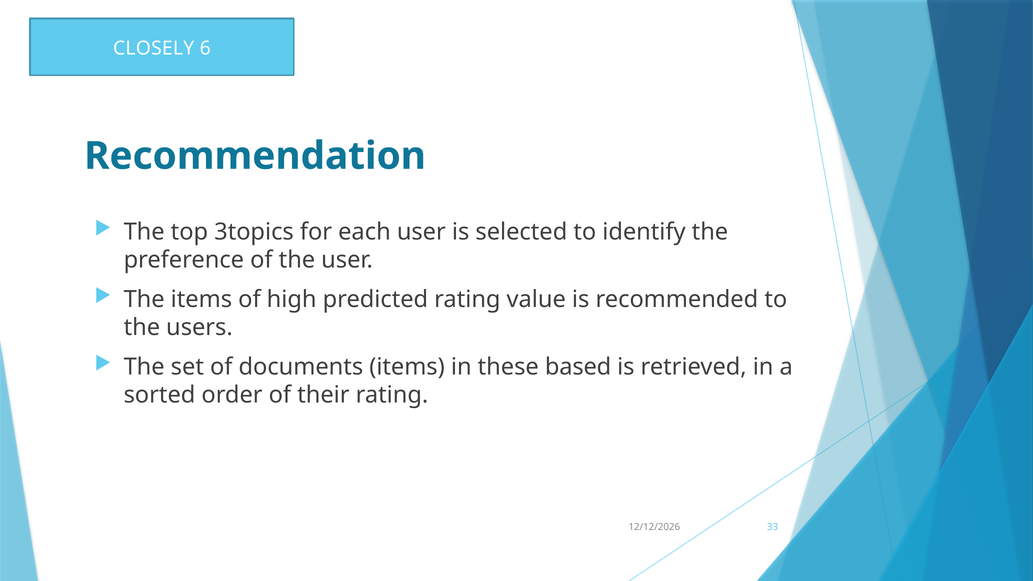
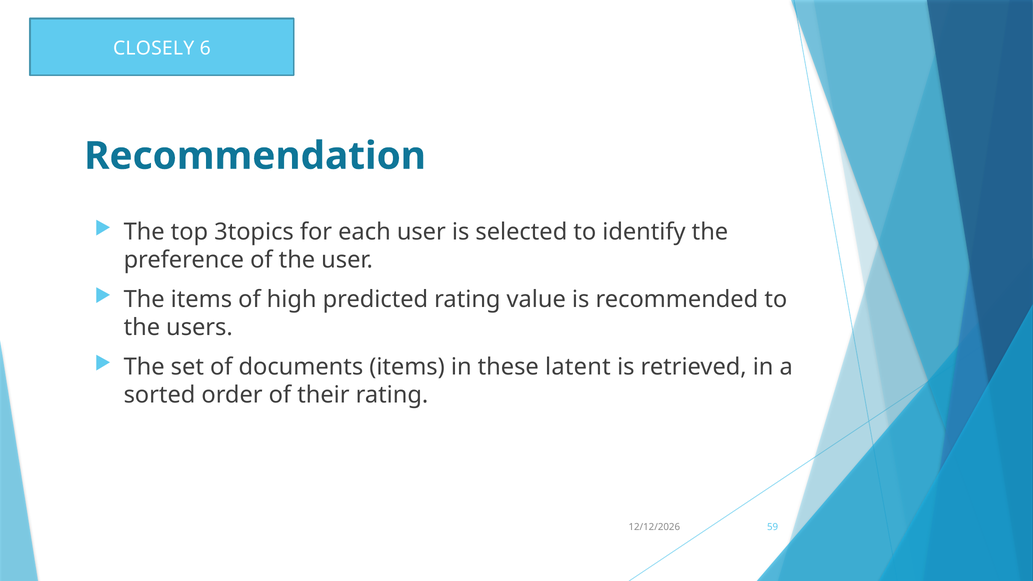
based: based -> latent (578, 367)
33: 33 -> 59 (773, 527)
